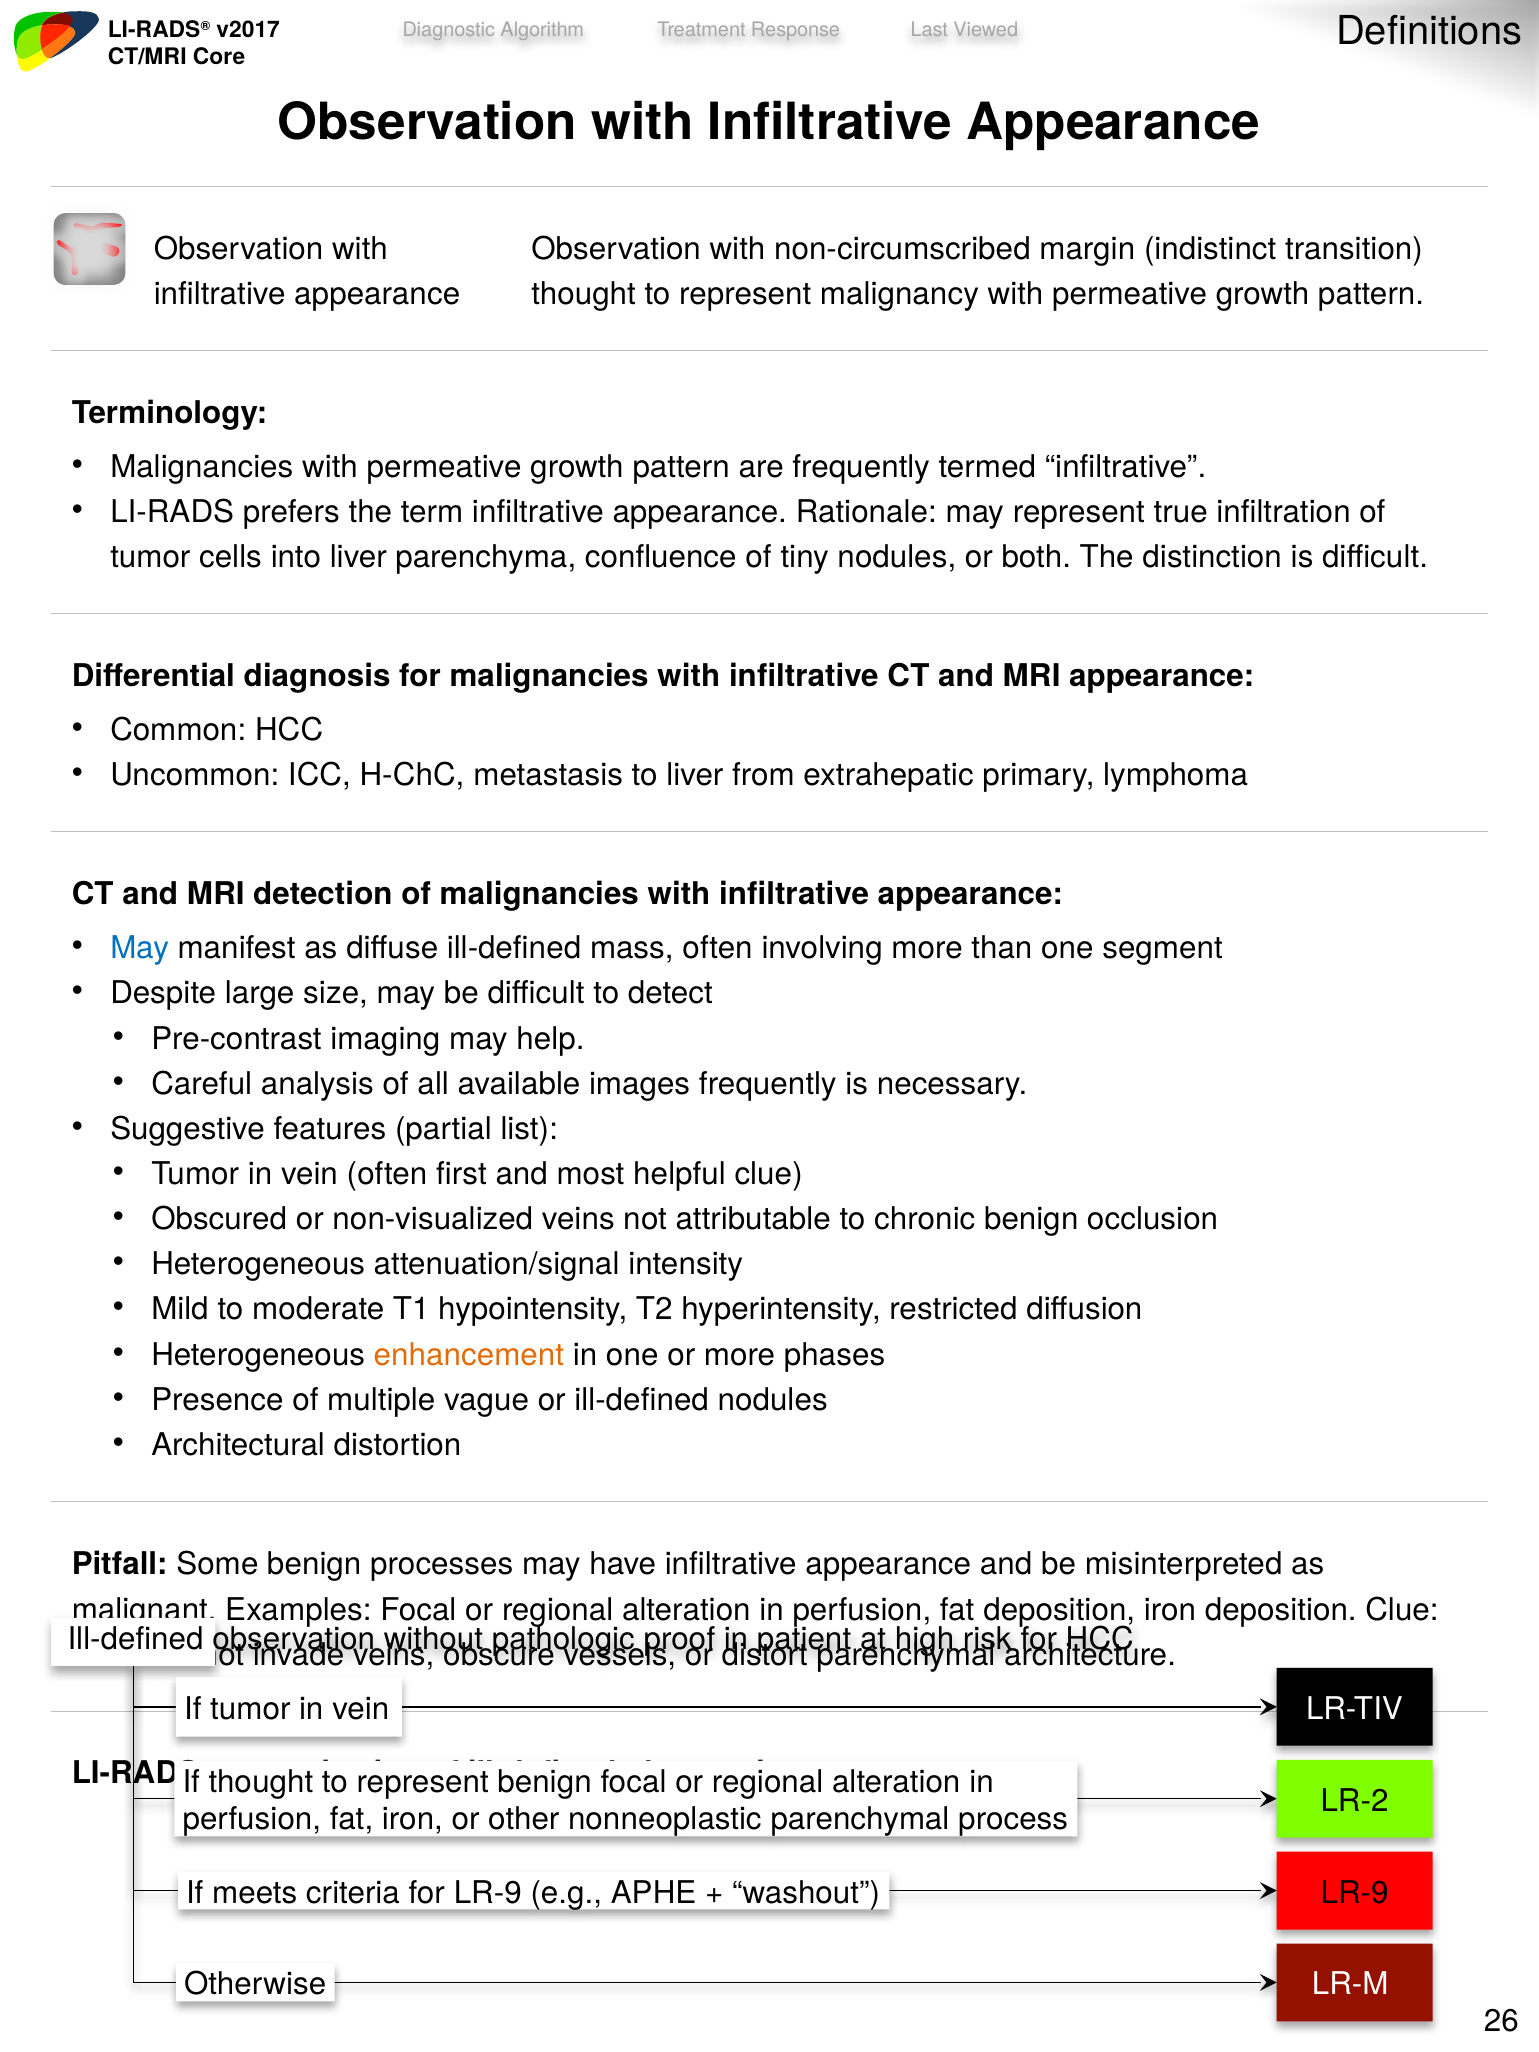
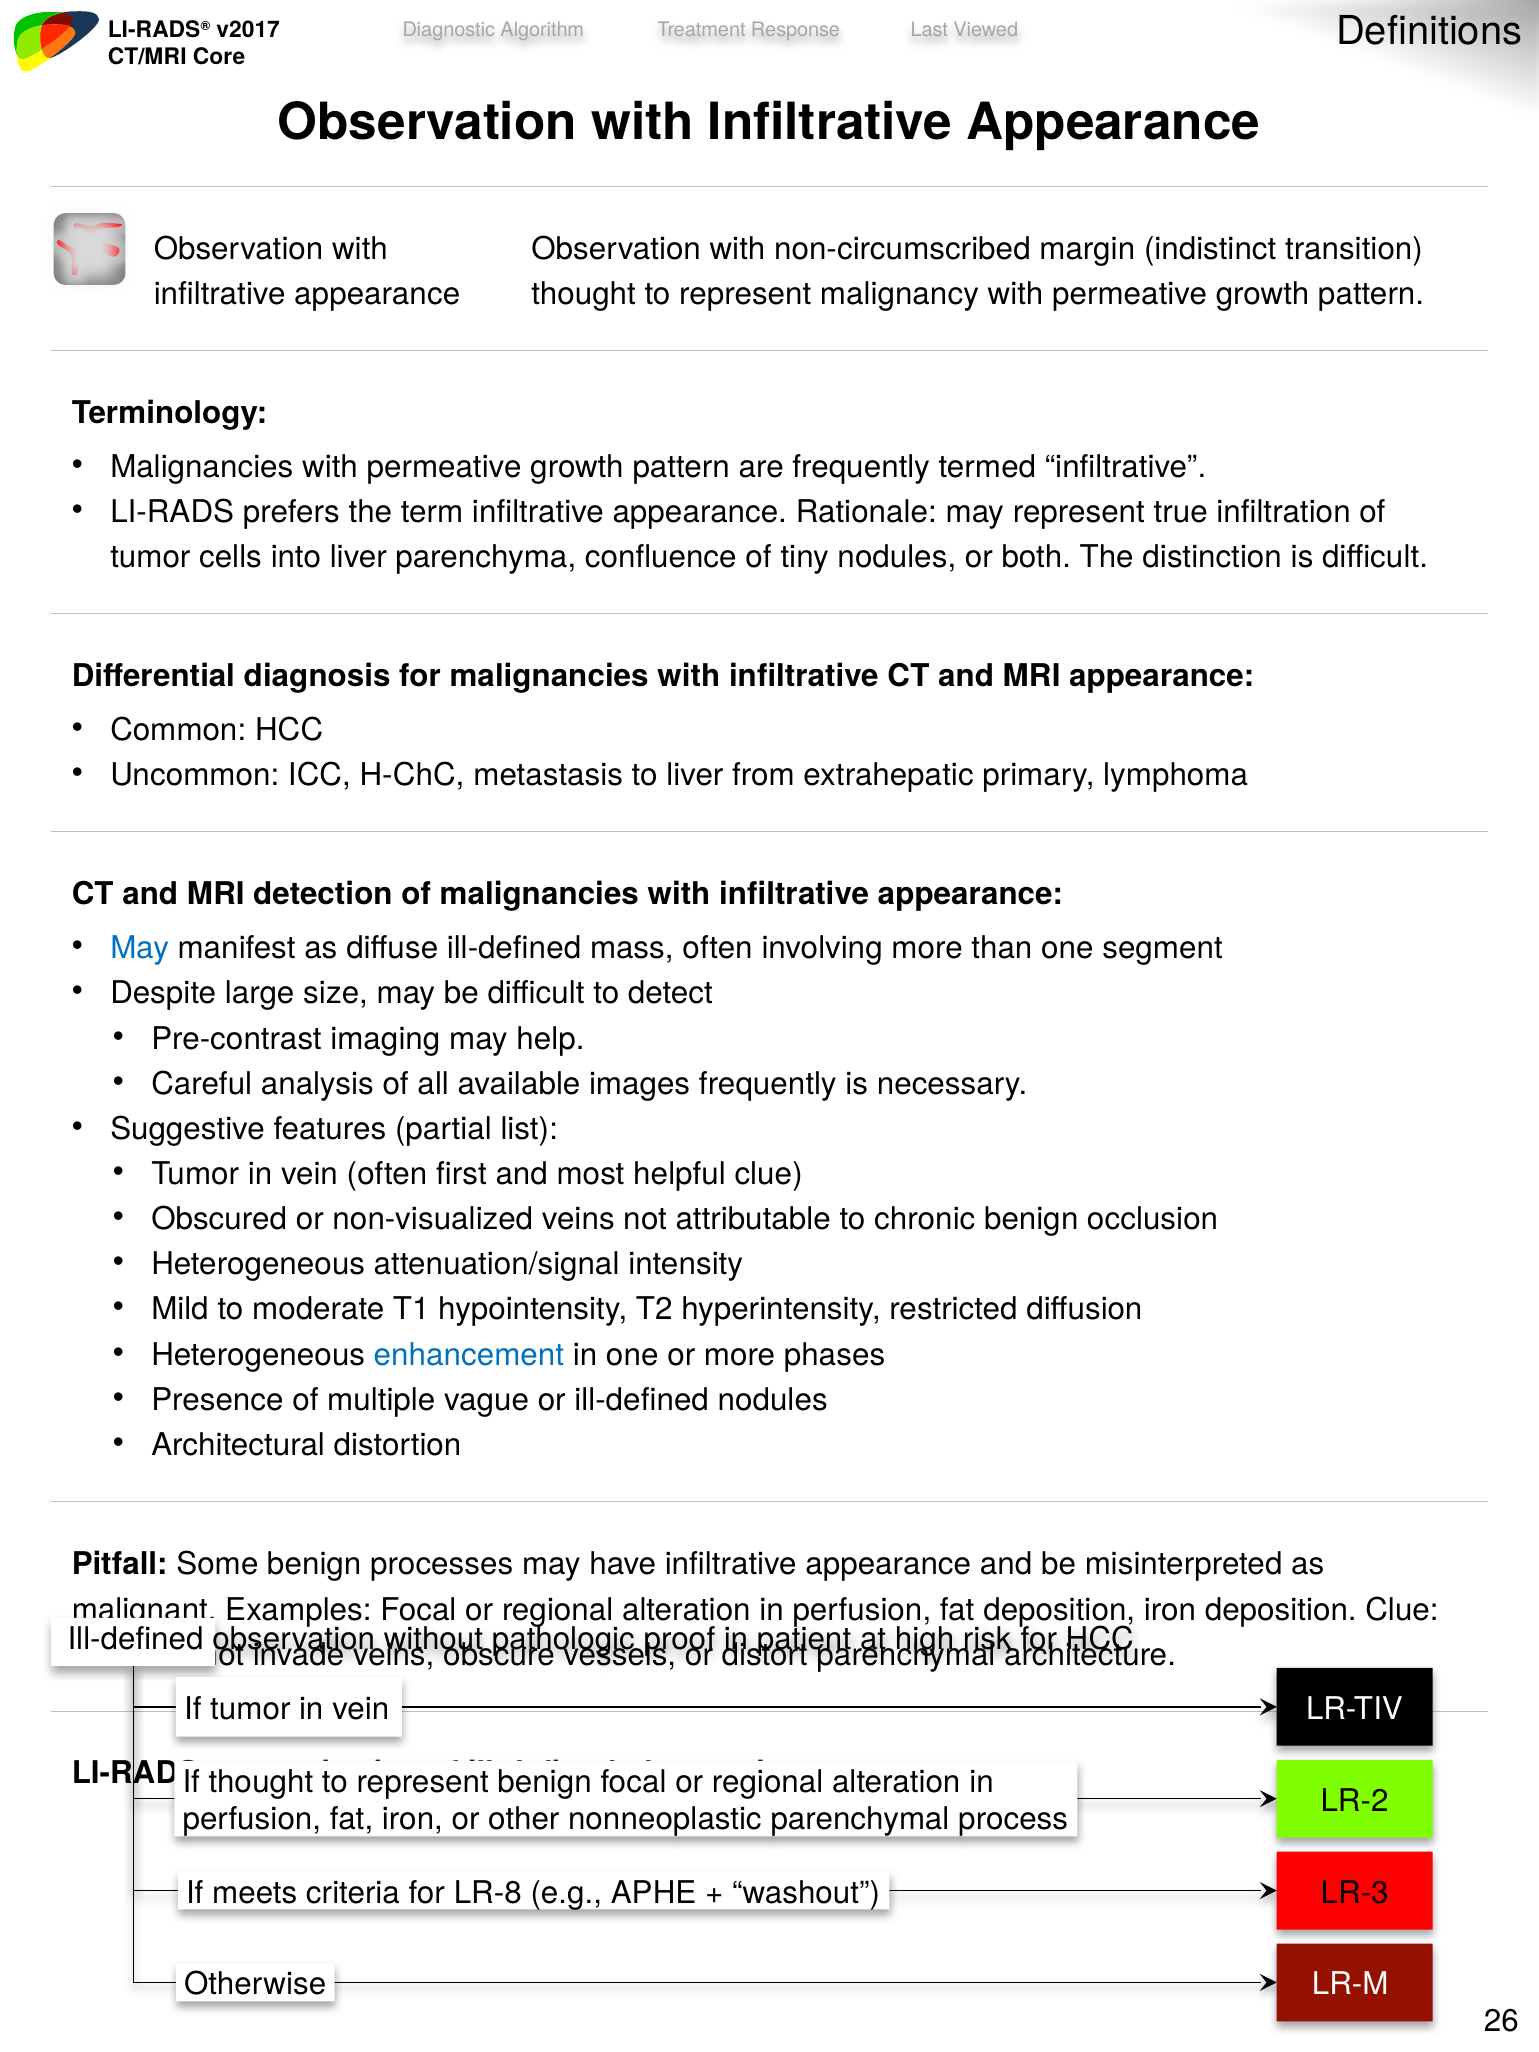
enhancement colour: orange -> blue (469, 1355)
for LR-9: LR-9 -> LR-8 (488, 1893)
LR-9: LR-9 -> LR-3 (1355, 1893)
